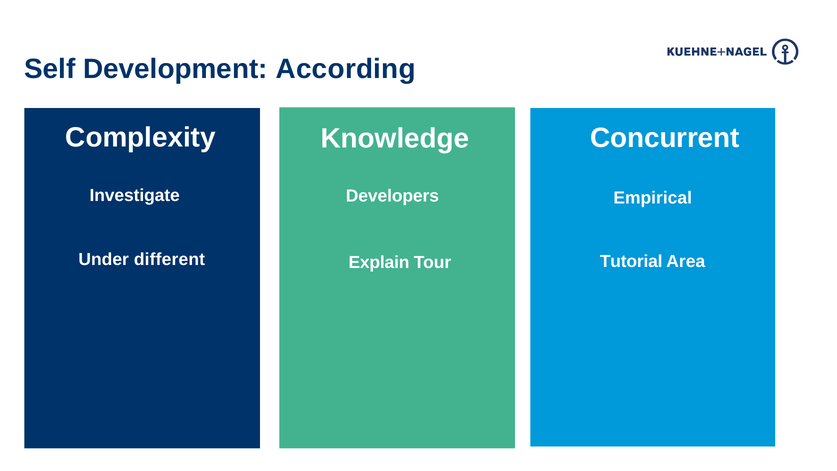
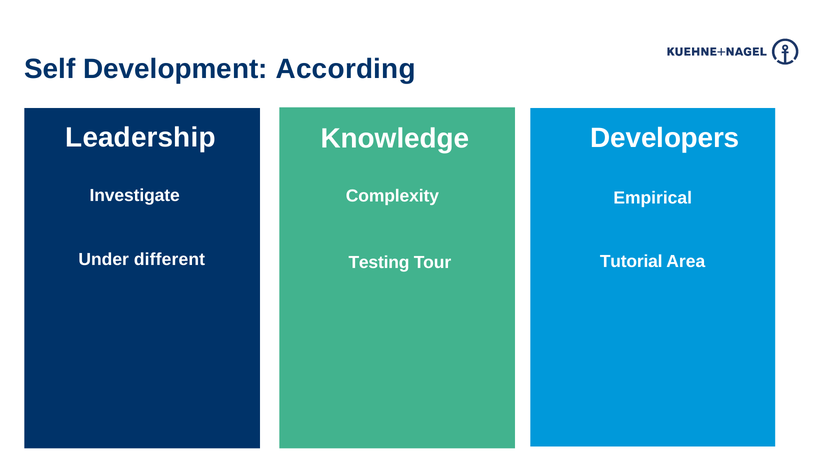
Complexity: Complexity -> Leadership (140, 137)
Concurrent: Concurrent -> Developers (665, 138)
Developers: Developers -> Complexity (392, 196)
Explain: Explain -> Testing (379, 262)
